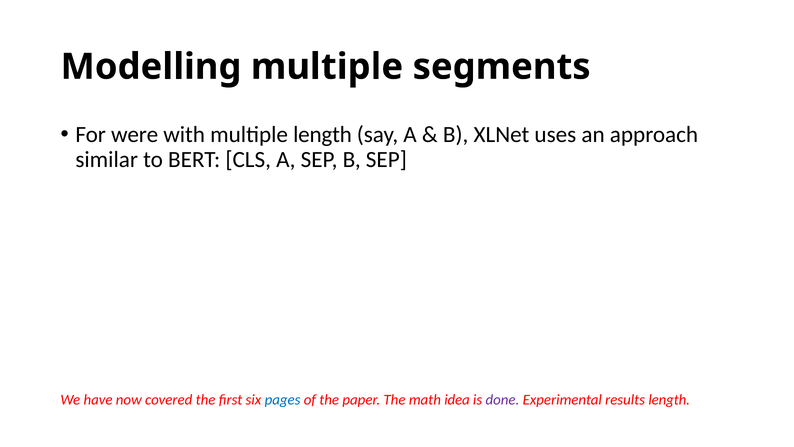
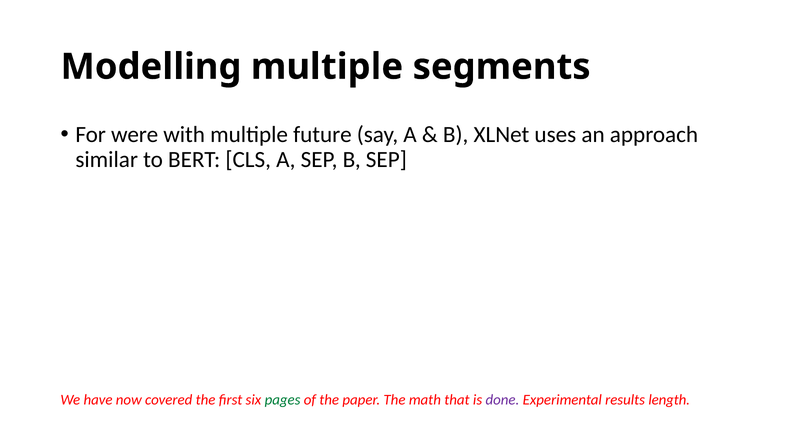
multiple length: length -> future (322, 134)
pages colour: blue -> green (283, 400)
idea: idea -> that (457, 400)
